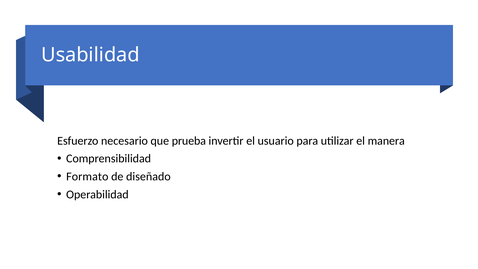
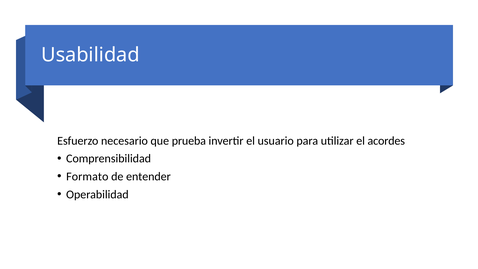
manera: manera -> acordes (386, 141)
diseñado: diseñado -> entender (148, 176)
